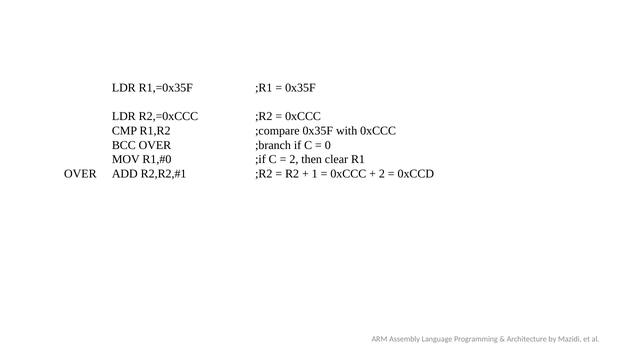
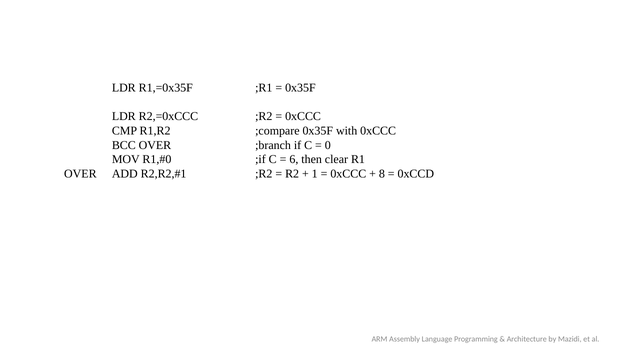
2: 2 -> 6 (294, 160)
2: 2 -> 8 (382, 174)
